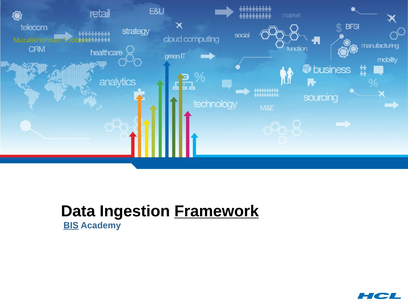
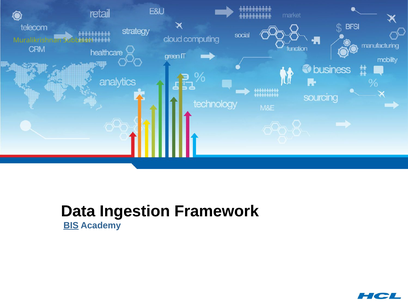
Framework underline: present -> none (217, 211)
